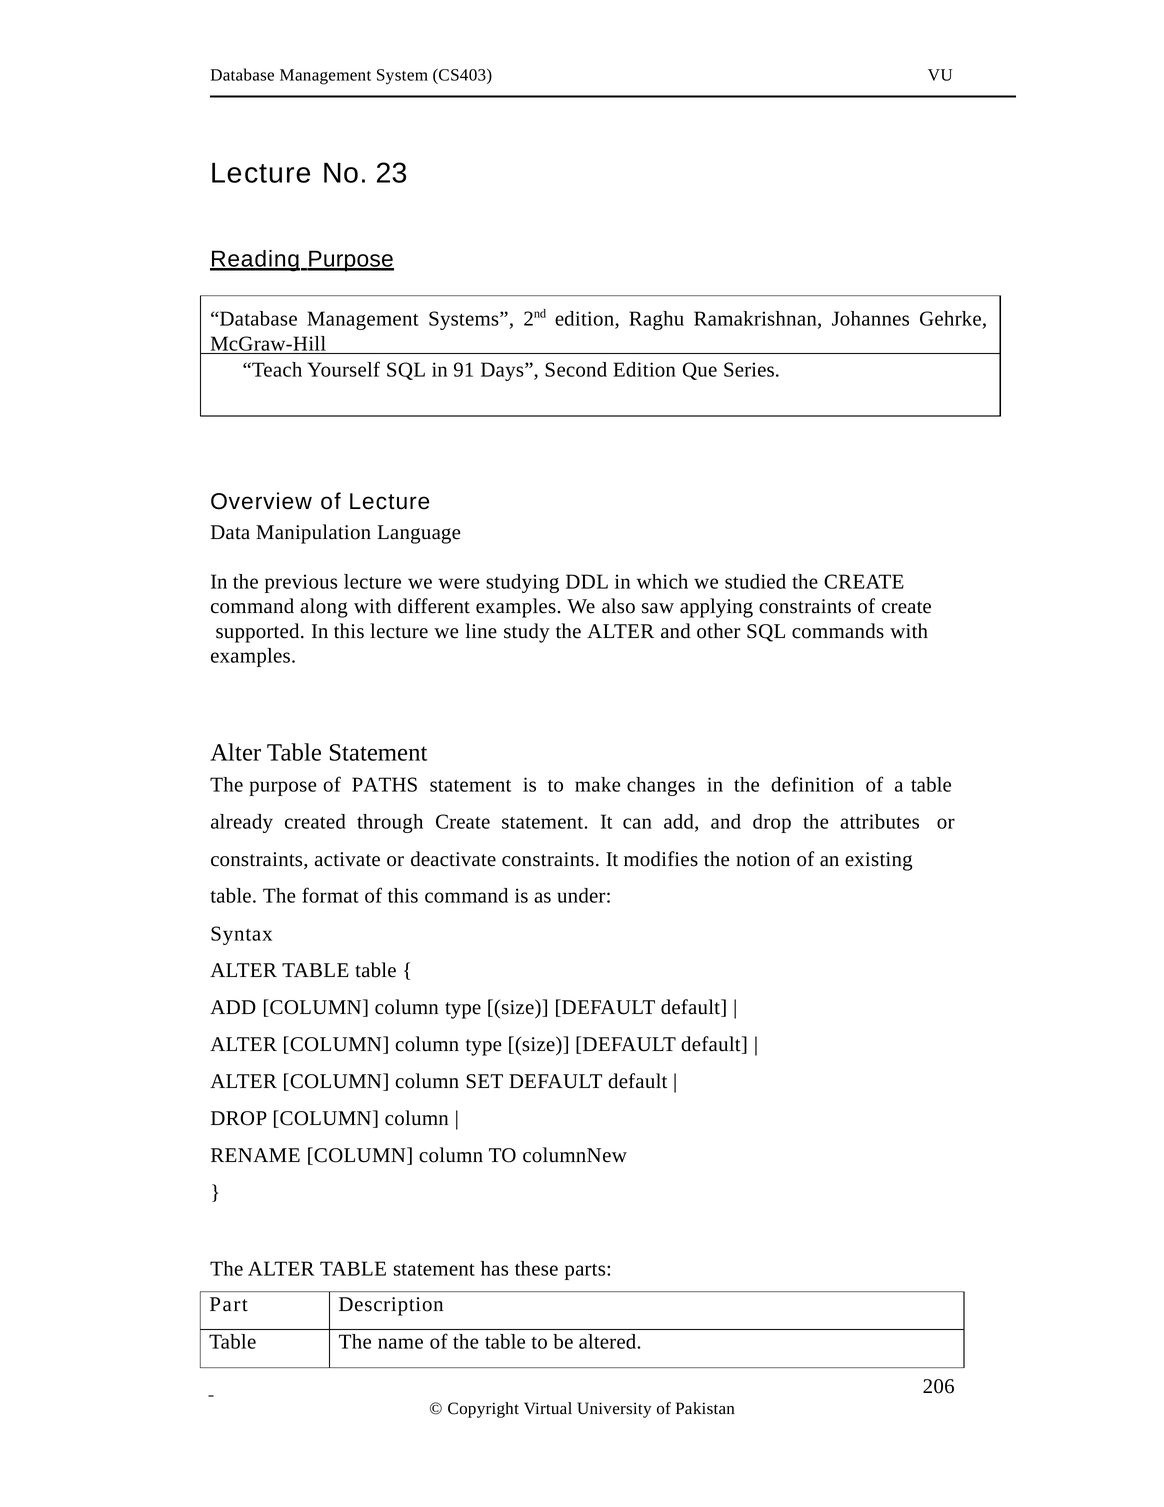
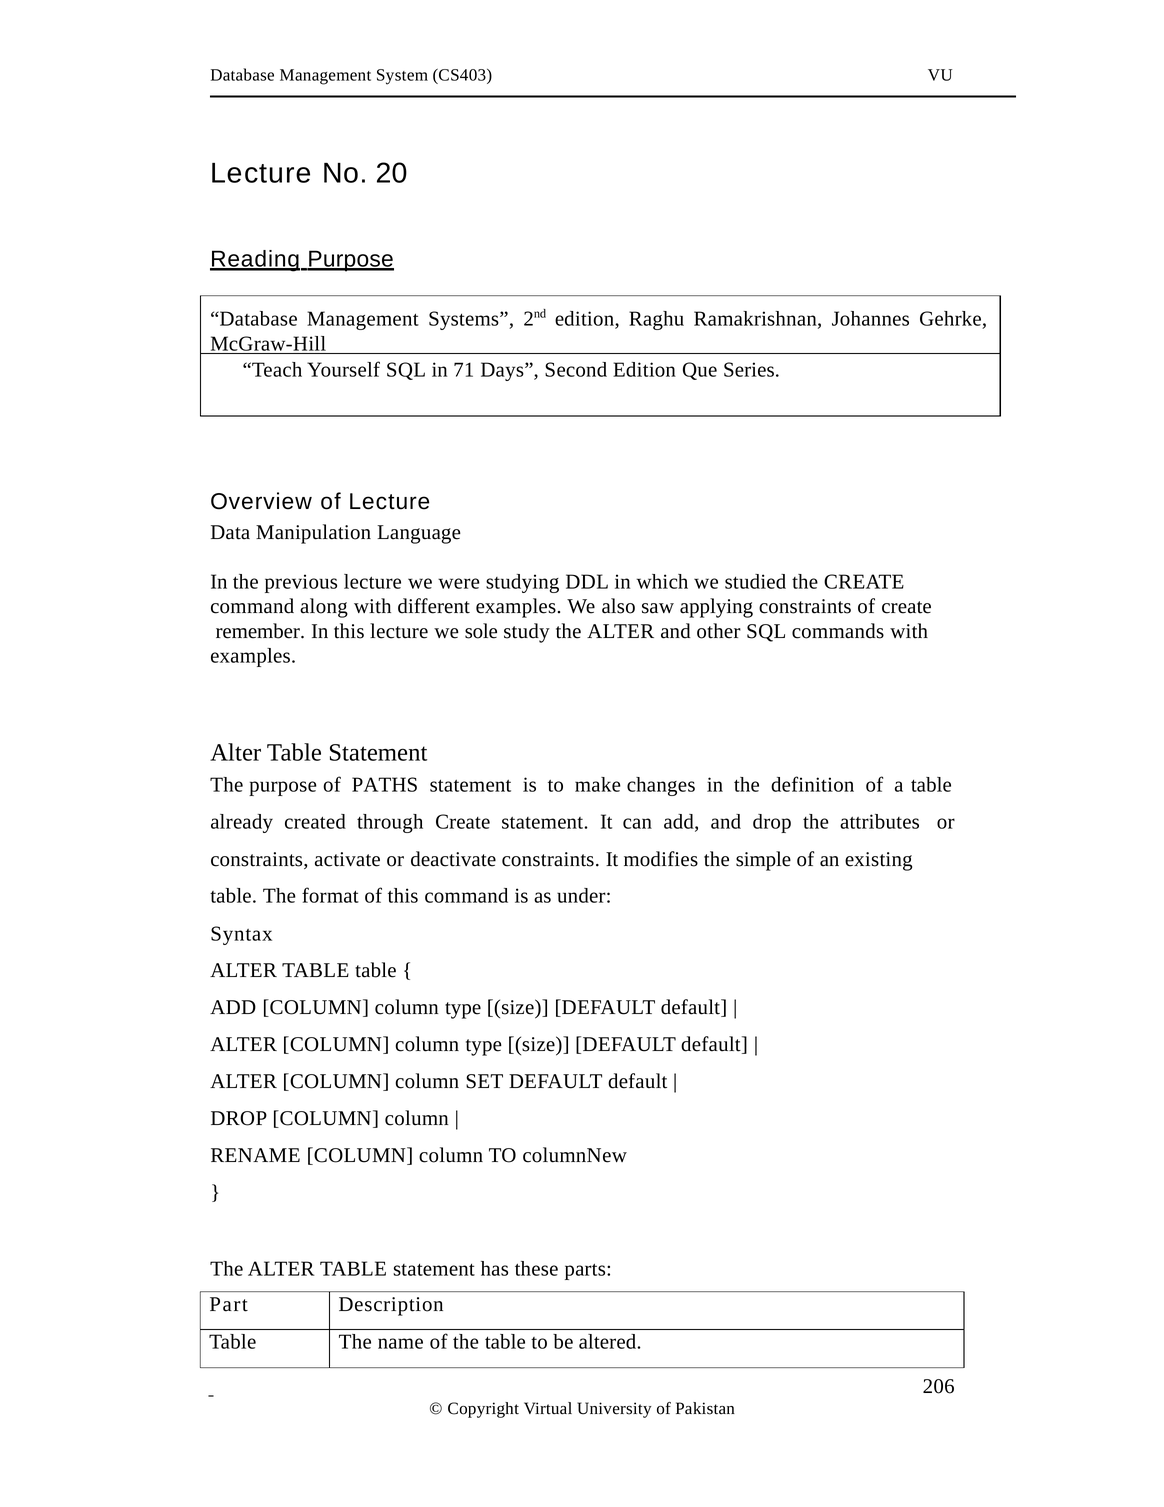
23: 23 -> 20 (392, 173)
91: 91 -> 71 (464, 370)
supported: supported -> remember (260, 631)
line: line -> sole (481, 631)
notion: notion -> simple (763, 859)
